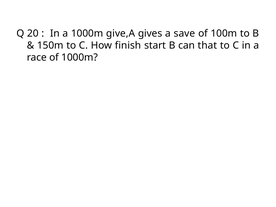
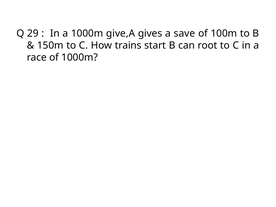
20: 20 -> 29 (33, 33)
finish: finish -> trains (128, 45)
that: that -> root (208, 45)
